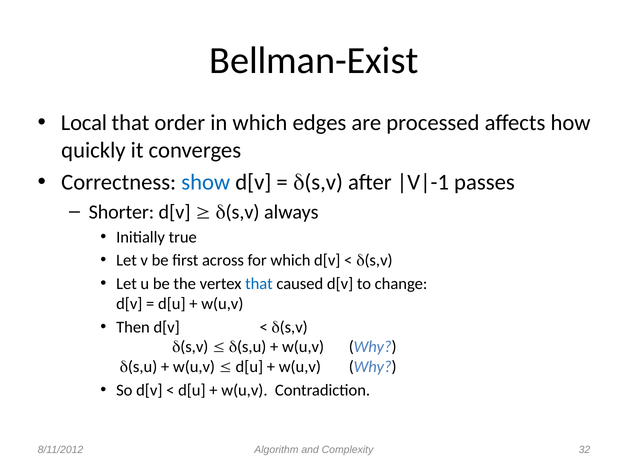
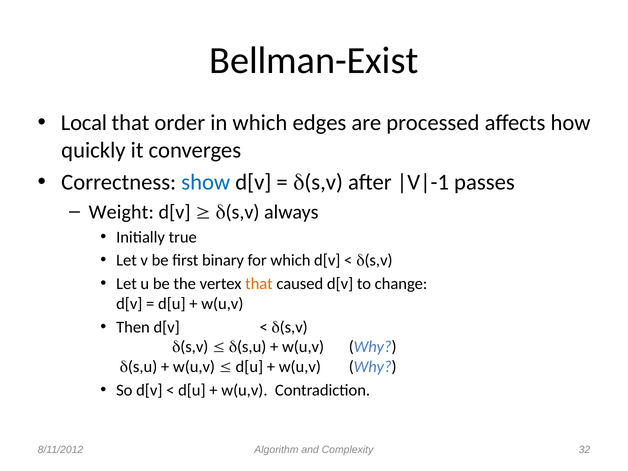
Shorter: Shorter -> Weight (121, 212)
across: across -> binary (223, 260)
that colour: blue -> orange (259, 284)
